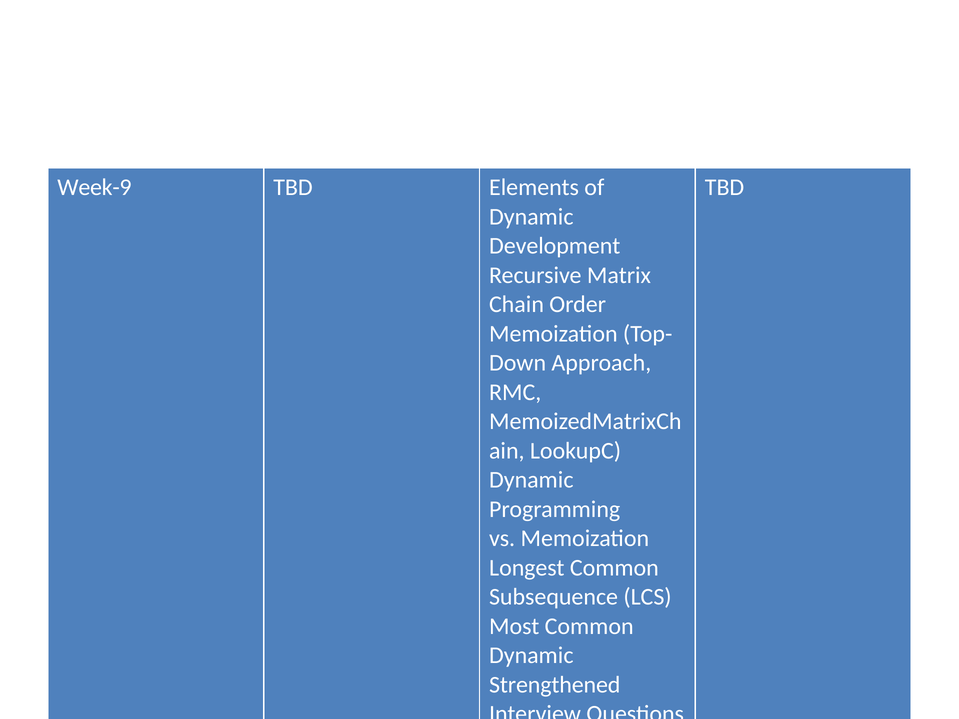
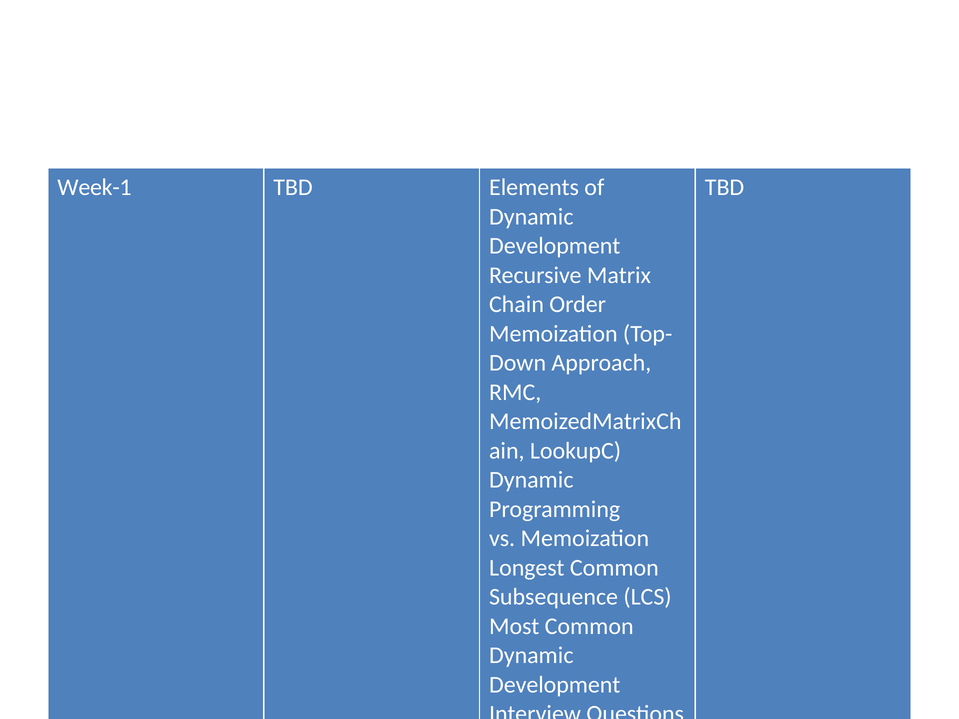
Week-9: Week-9 -> Week-1 (94, 188)
Strengthened: Strengthened -> Development (555, 685)
